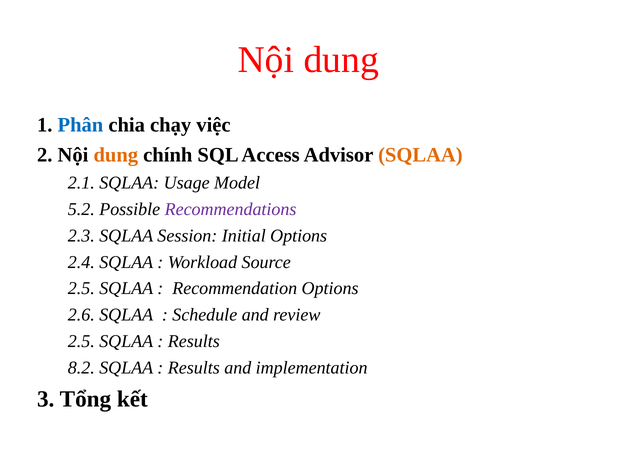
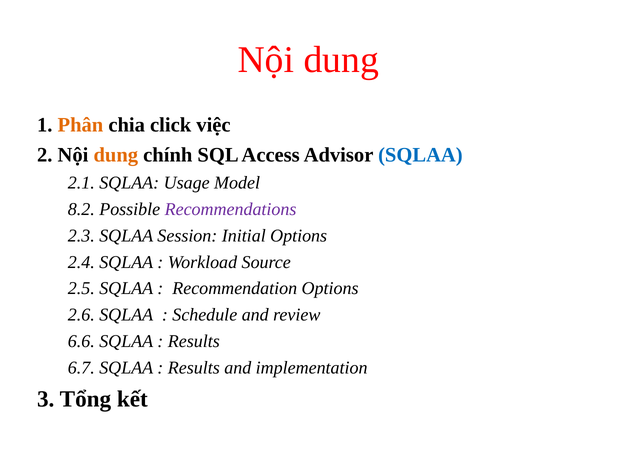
Phân colour: blue -> orange (80, 125)
chạy: chạy -> click (171, 125)
SQLAA colour: orange -> blue (420, 155)
5.2: 5.2 -> 8.2 (81, 209)
2.5: 2.5 -> 6.6 (81, 341)
8.2: 8.2 -> 6.7 (81, 368)
